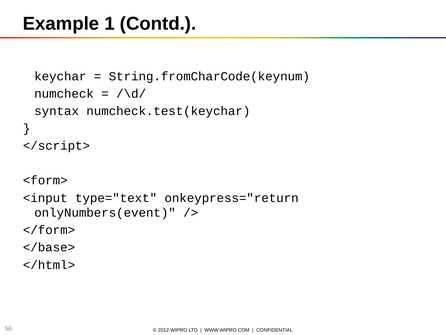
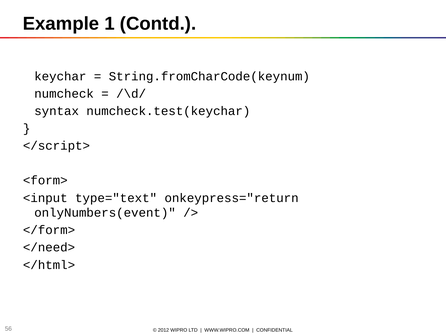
</base>: </base> -> </need> (49, 247)
